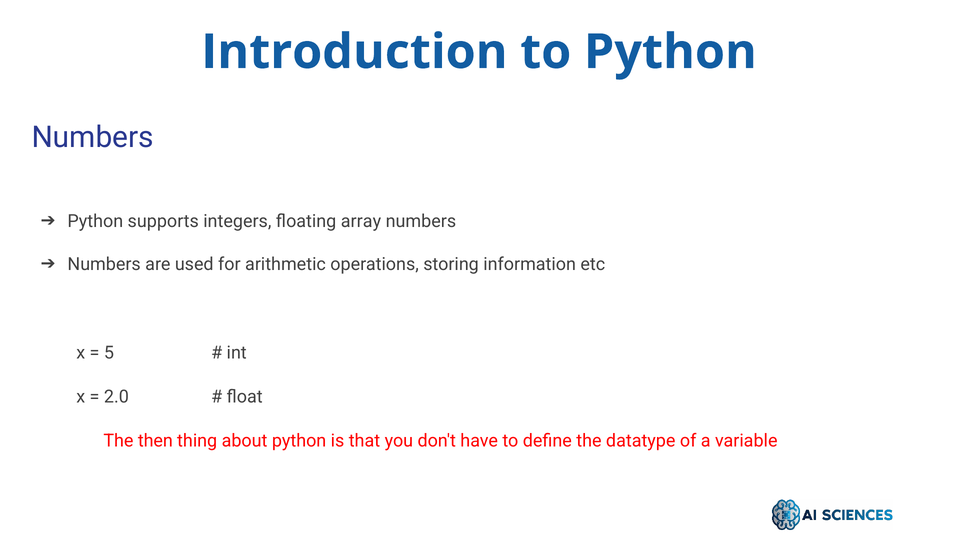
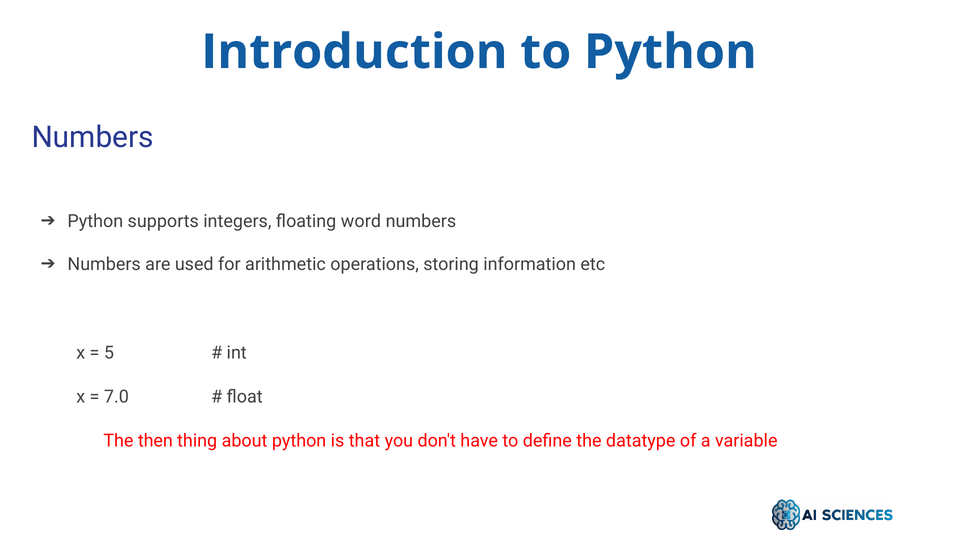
array: array -> word (361, 221)
2.0: 2.0 -> 7.0 (116, 397)
